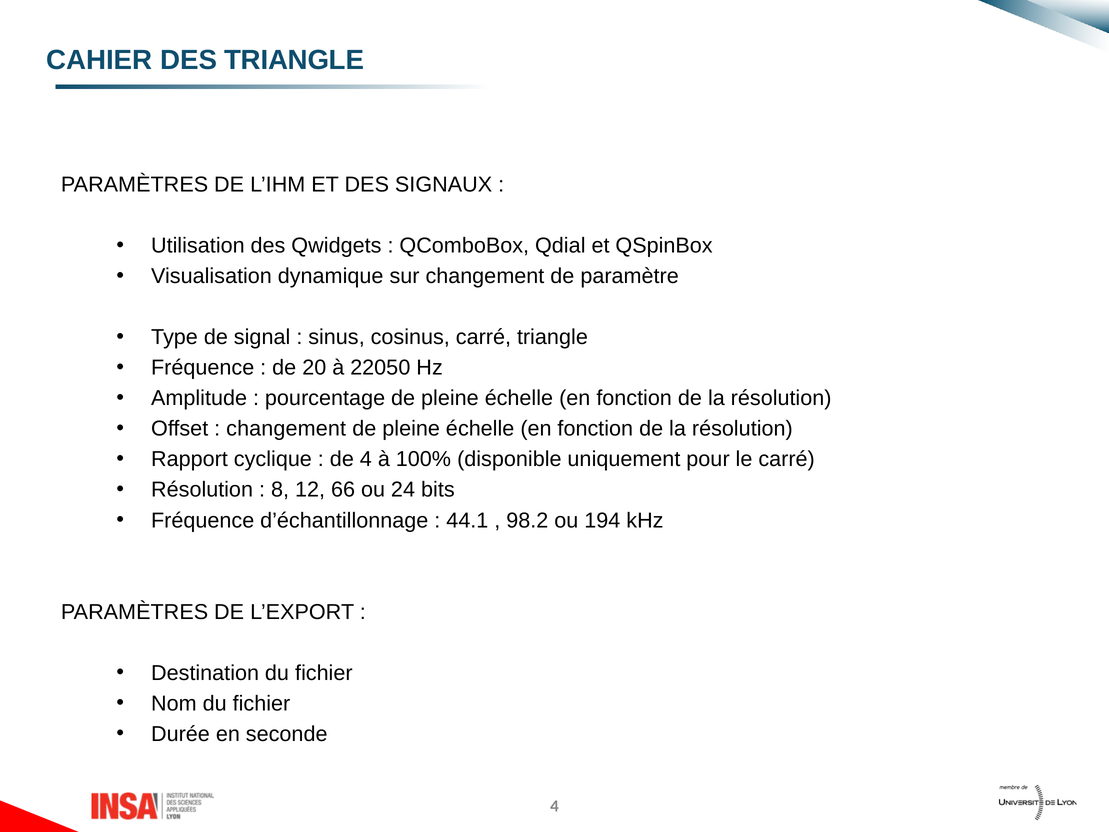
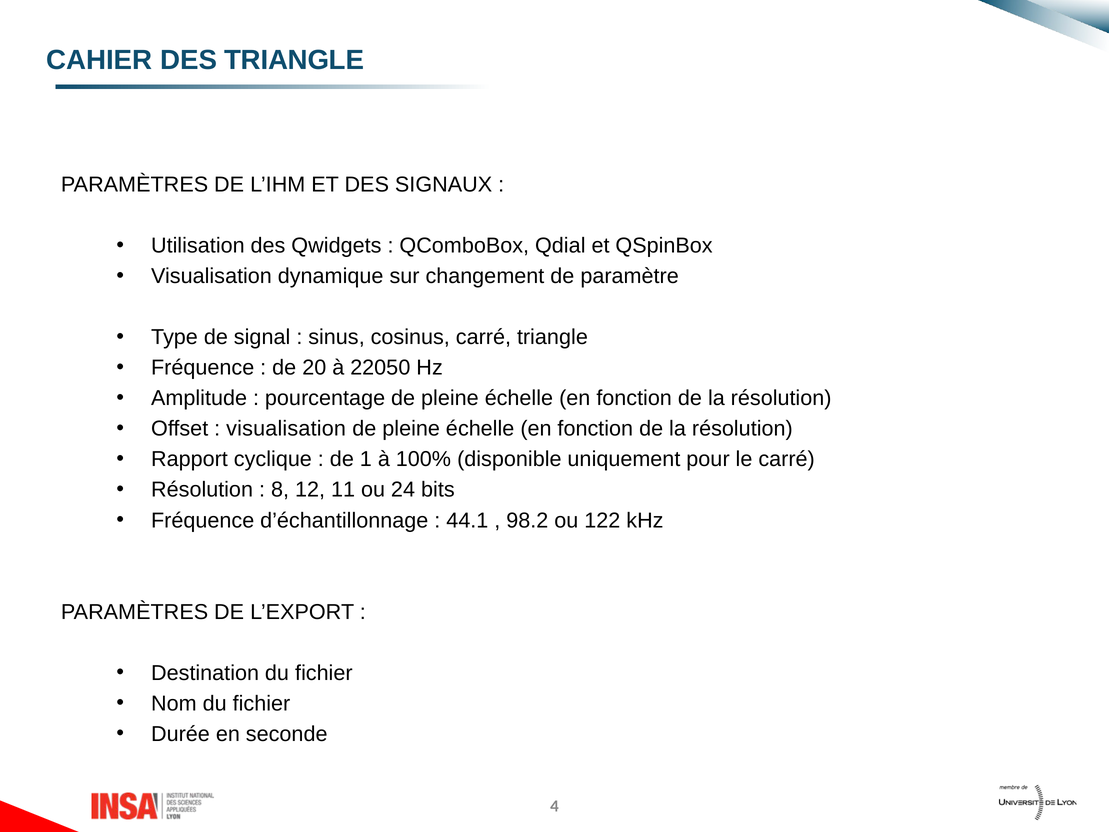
changement: changement -> visualisation (286, 429)
de 4: 4 -> 1 (366, 459)
66: 66 -> 11 (343, 490)
194: 194 -> 122 (602, 520)
